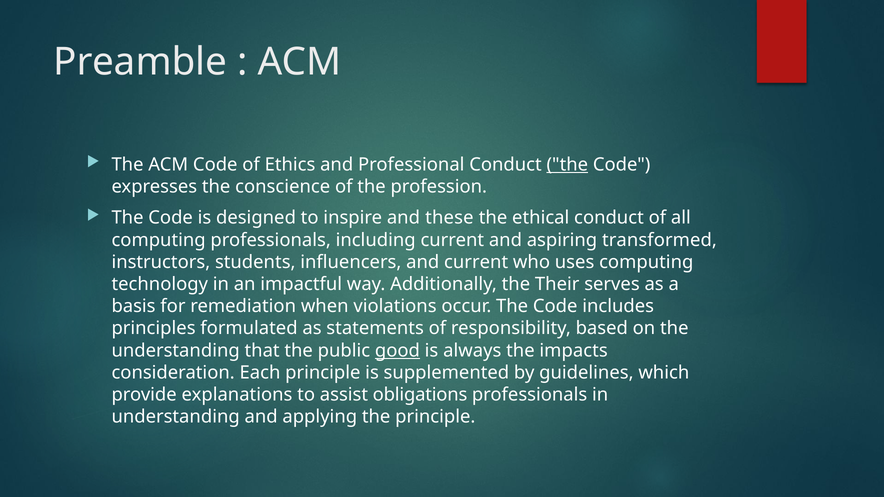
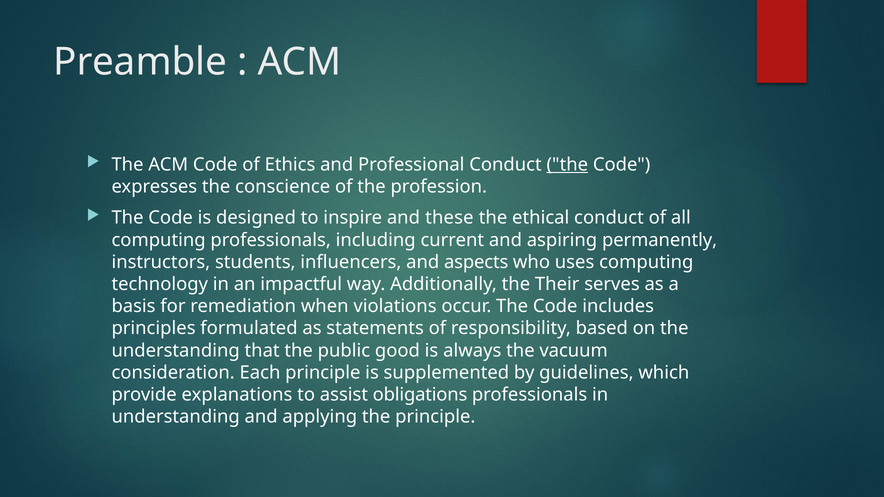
transformed: transformed -> permanently (660, 240)
and current: current -> aspects (476, 262)
good underline: present -> none (397, 351)
impacts: impacts -> vacuum (574, 351)
